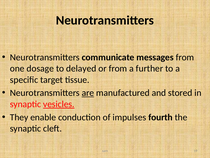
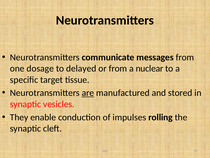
further: further -> nuclear (150, 68)
vesicles underline: present -> none (59, 104)
fourth: fourth -> rolling (161, 117)
